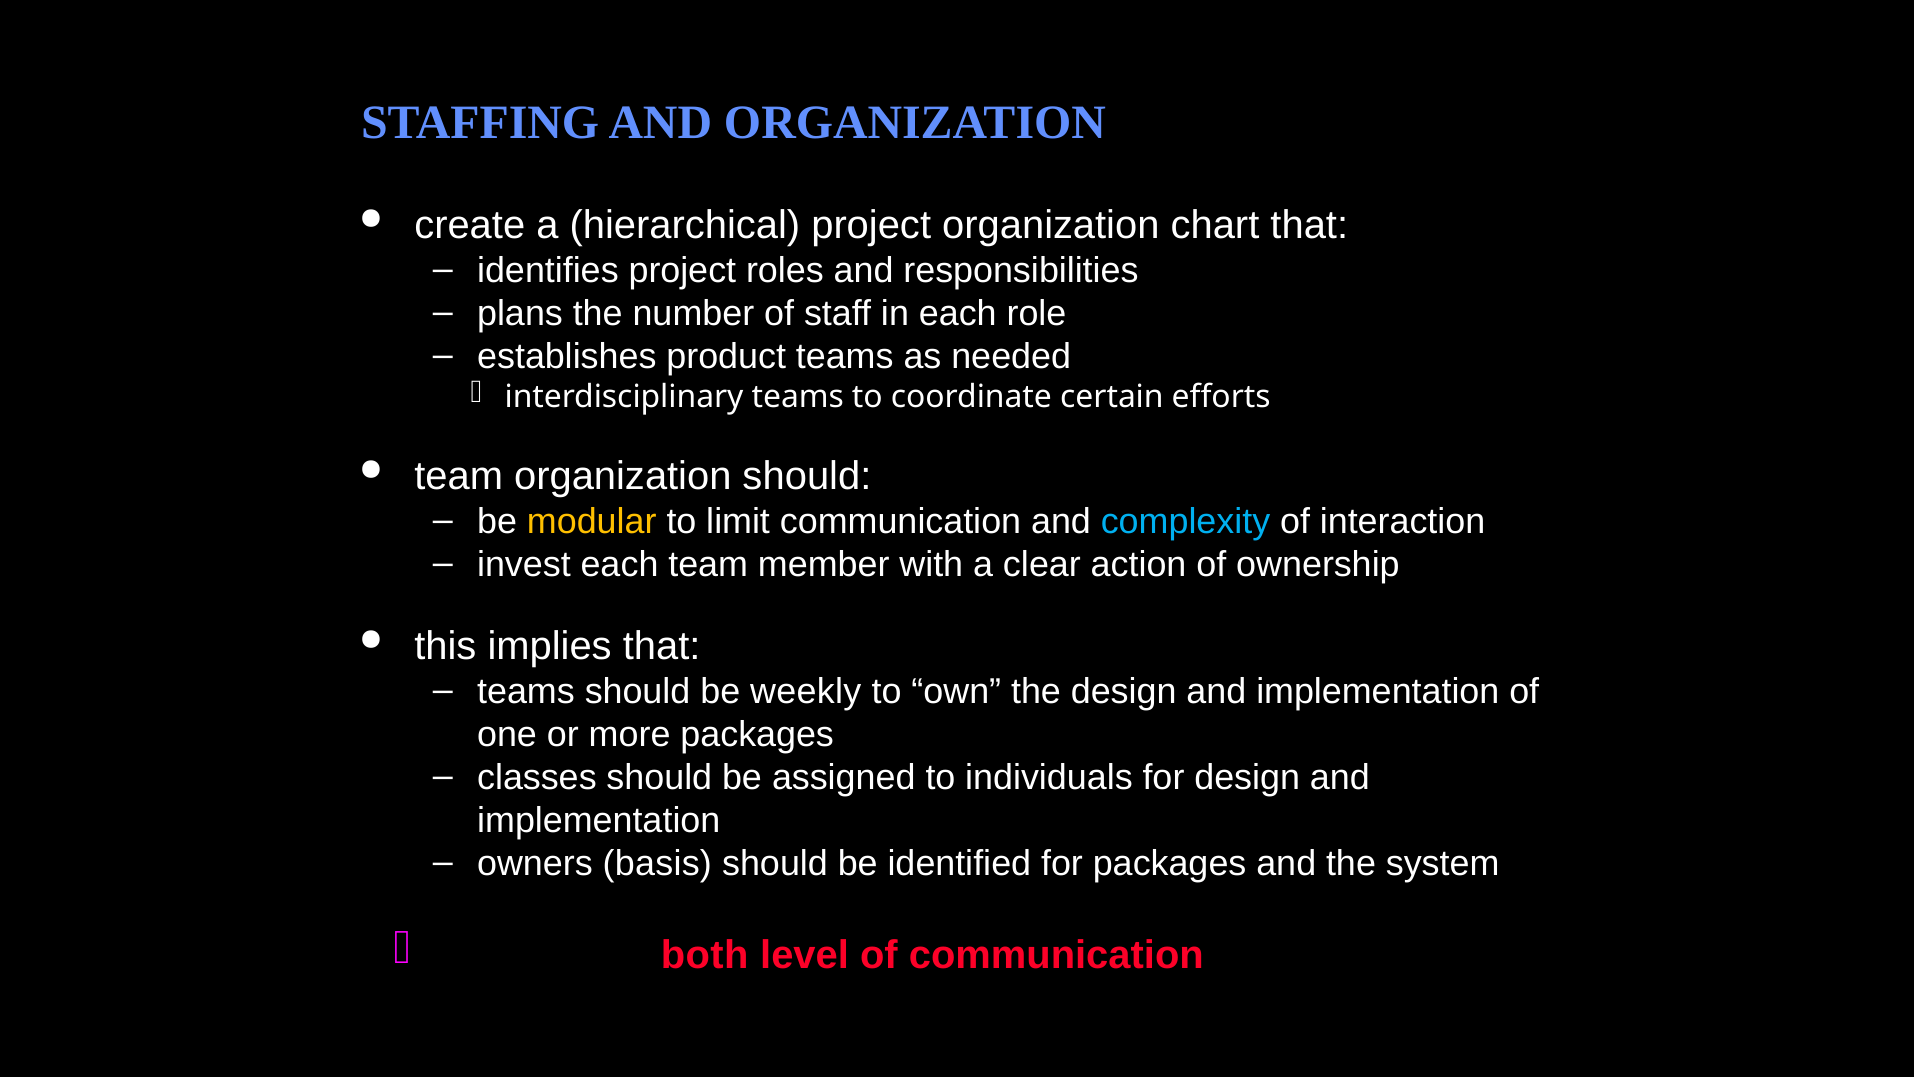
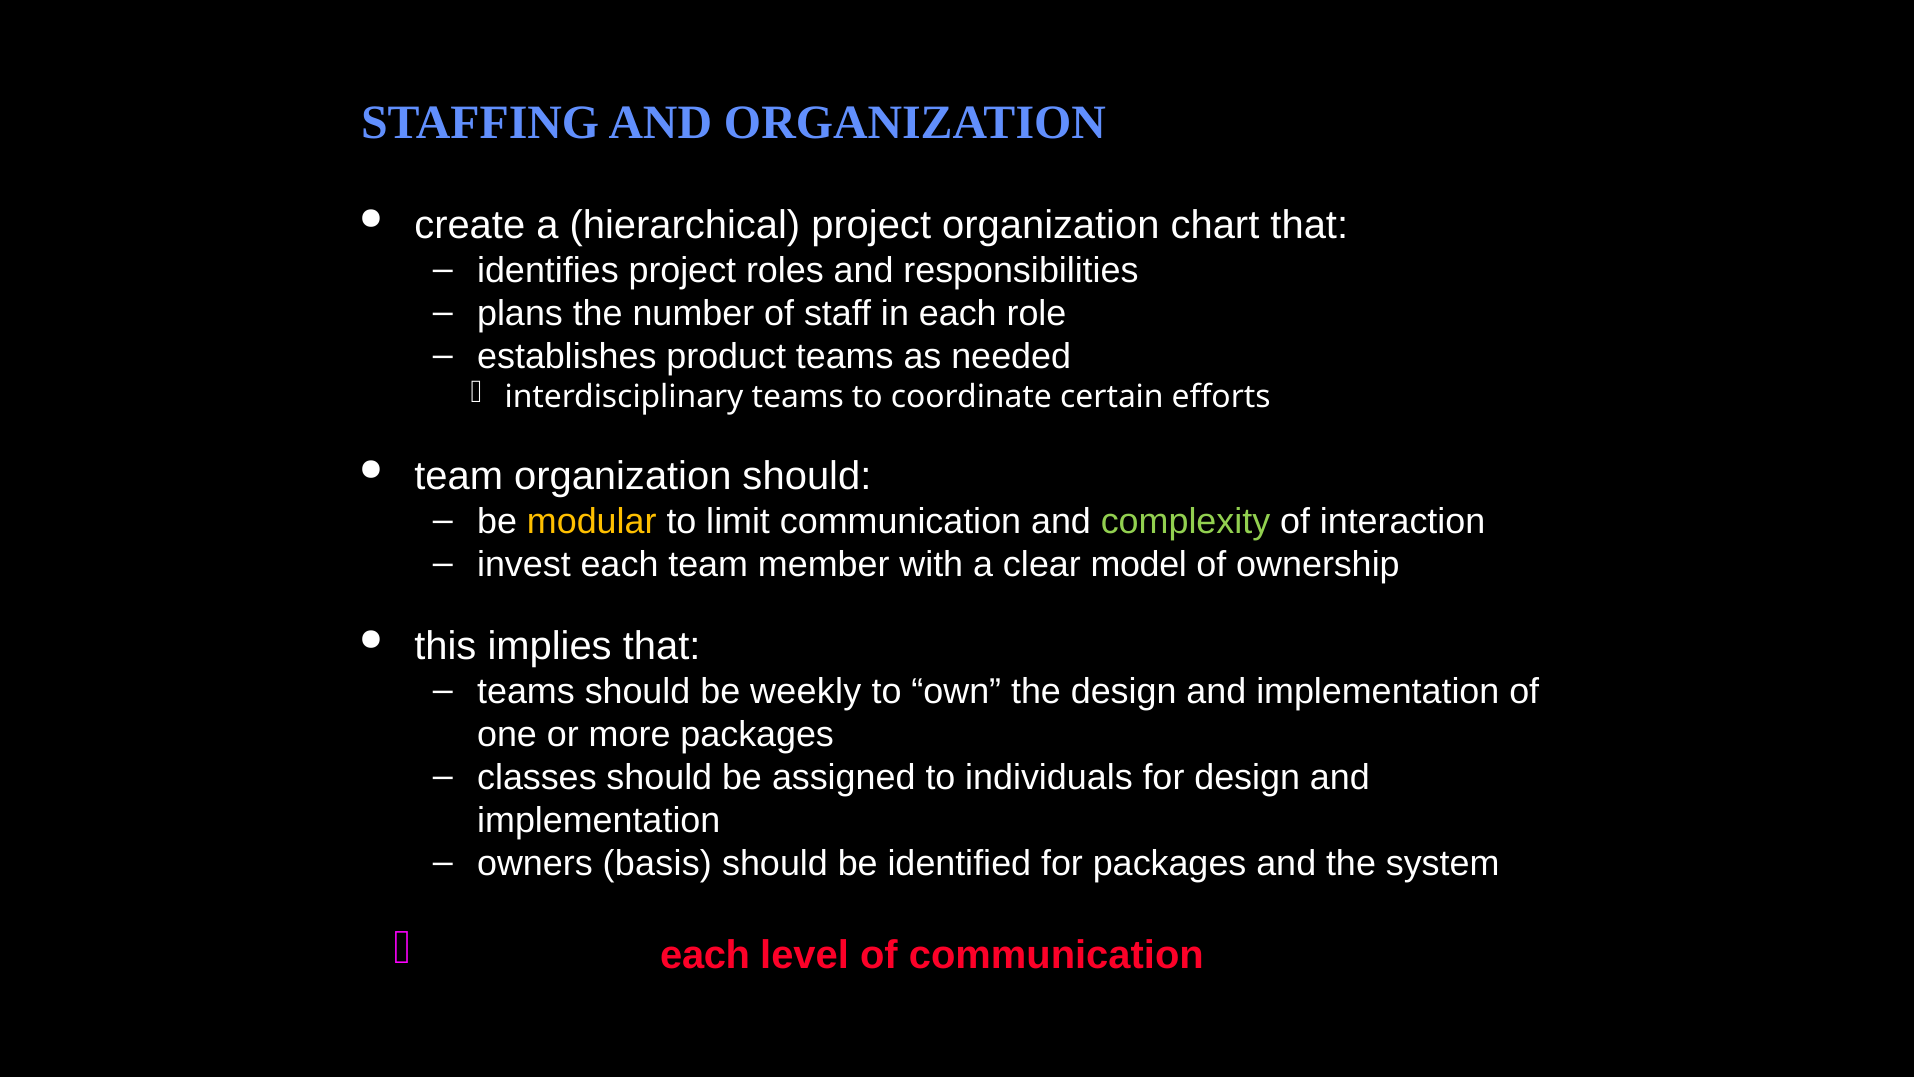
complexity colour: light blue -> light green (1186, 521)
action: action -> model (1139, 564)
achieving both: both -> each (705, 955)
